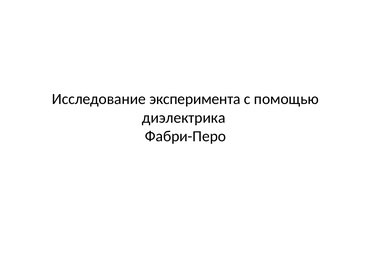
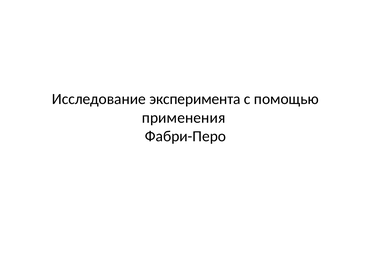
диэлектрика: диэлектрика -> применения (184, 117)
